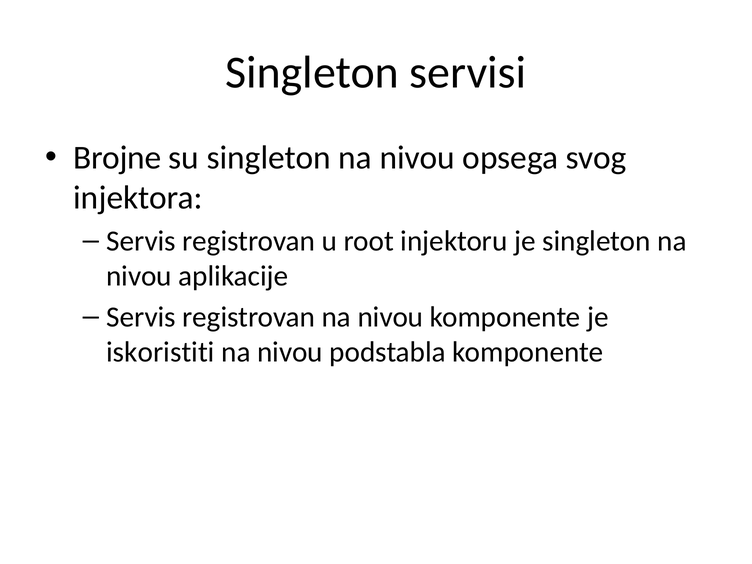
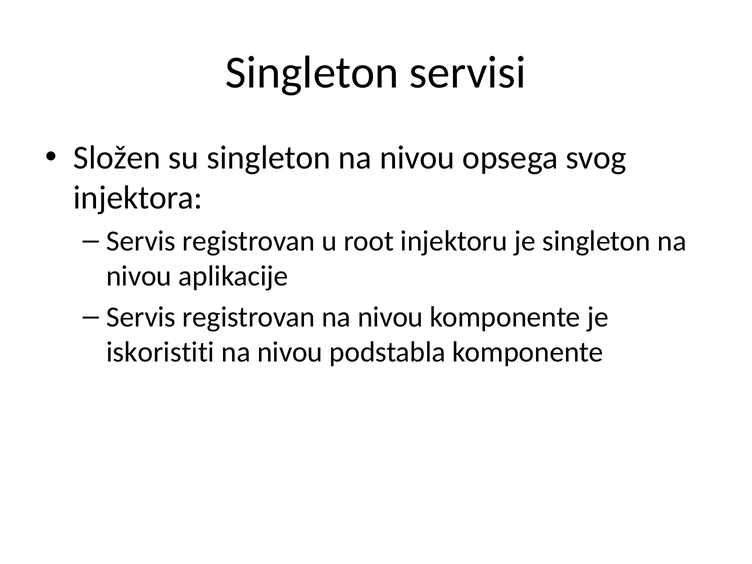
Brojne: Brojne -> Složen (117, 158)
